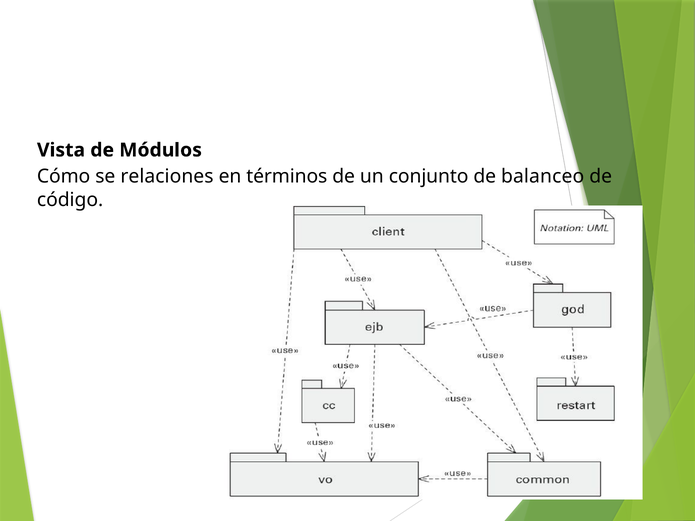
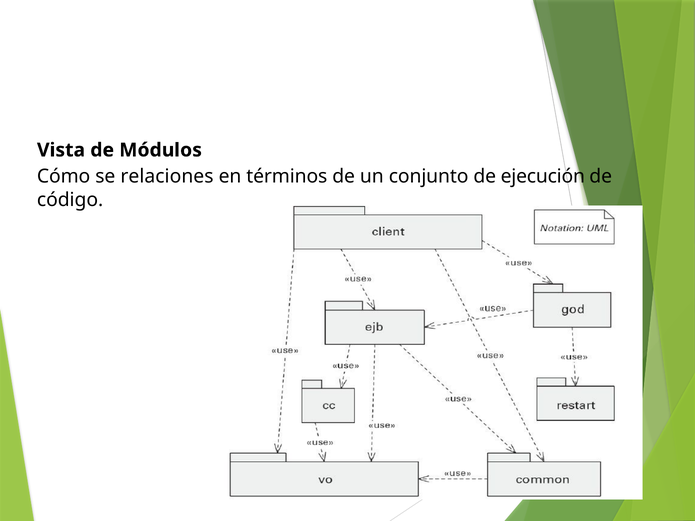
balanceo: balanceo -> ejecución (543, 177)
